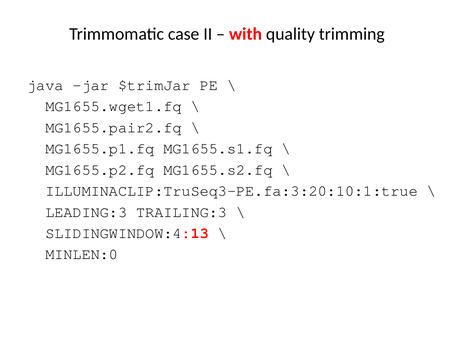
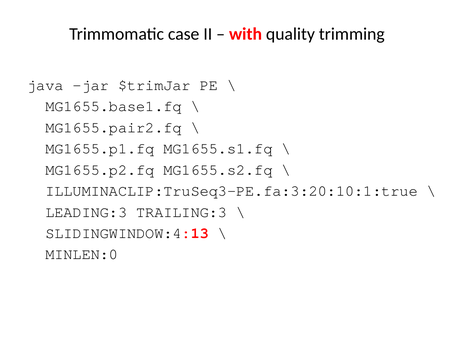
MG1655.wget1.fq: MG1655.wget1.fq -> MG1655.base1.fq (114, 106)
